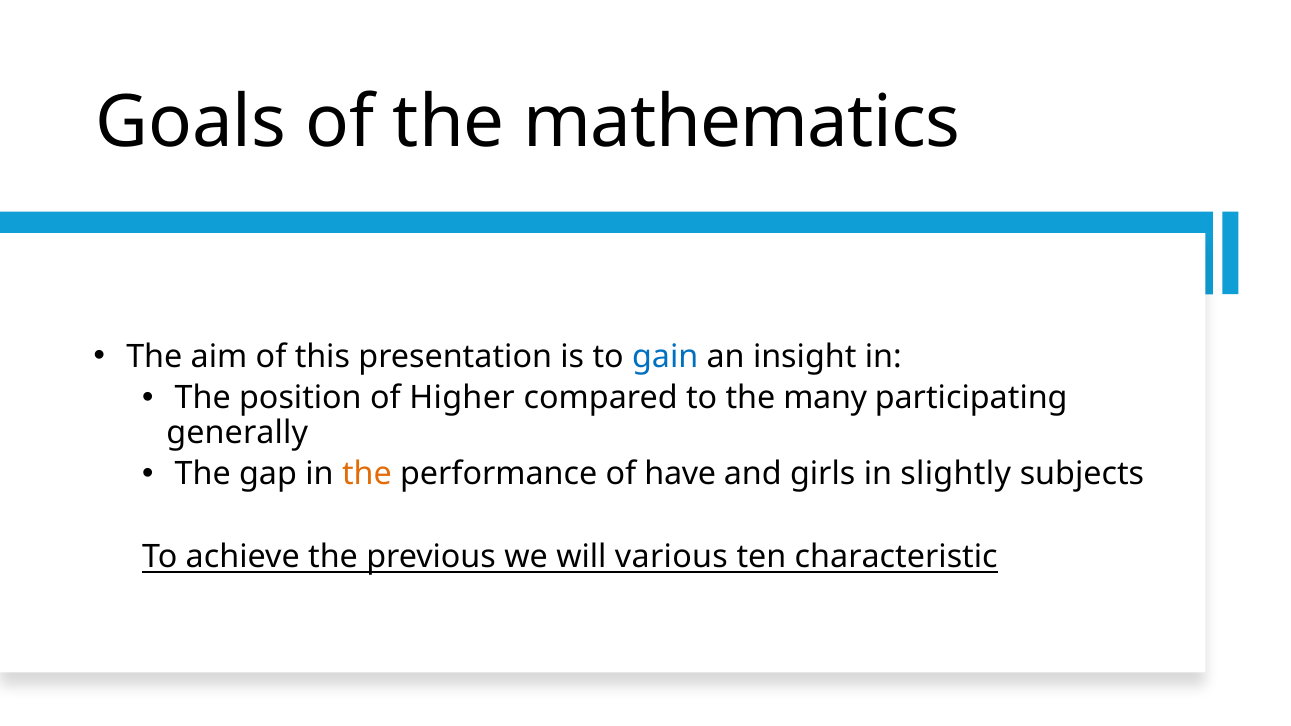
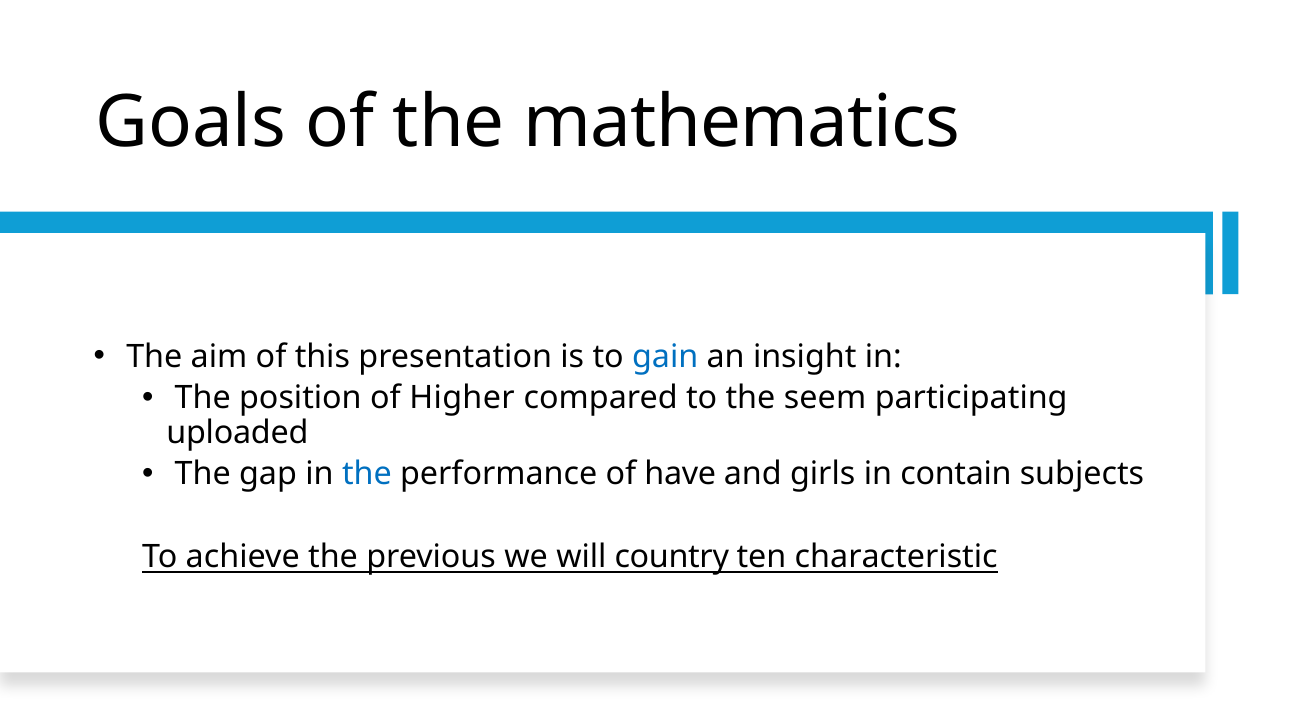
many: many -> seem (825, 398)
generally: generally -> uploaded (237, 433)
the colour: orange -> blue (367, 474)
slightly: slightly -> contain (956, 474)
various: various -> country (672, 557)
